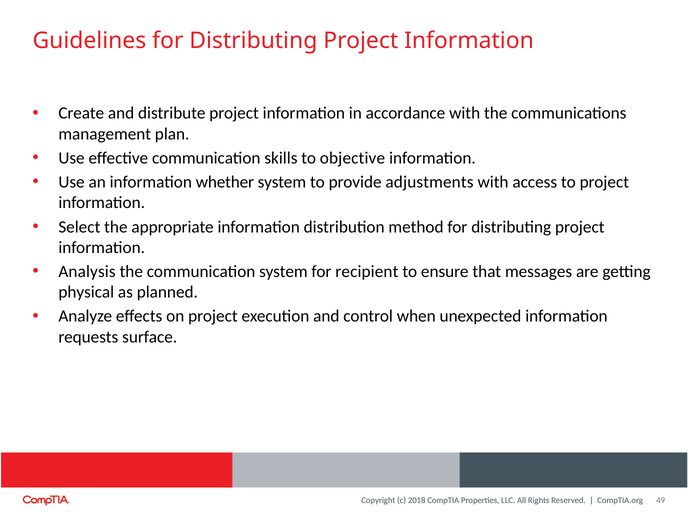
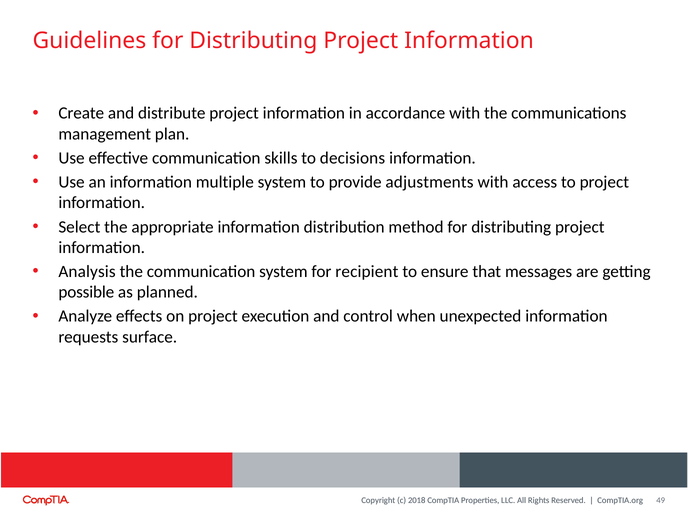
objective: objective -> decisions (352, 158)
whether: whether -> multiple (225, 182)
physical: physical -> possible (86, 292)
